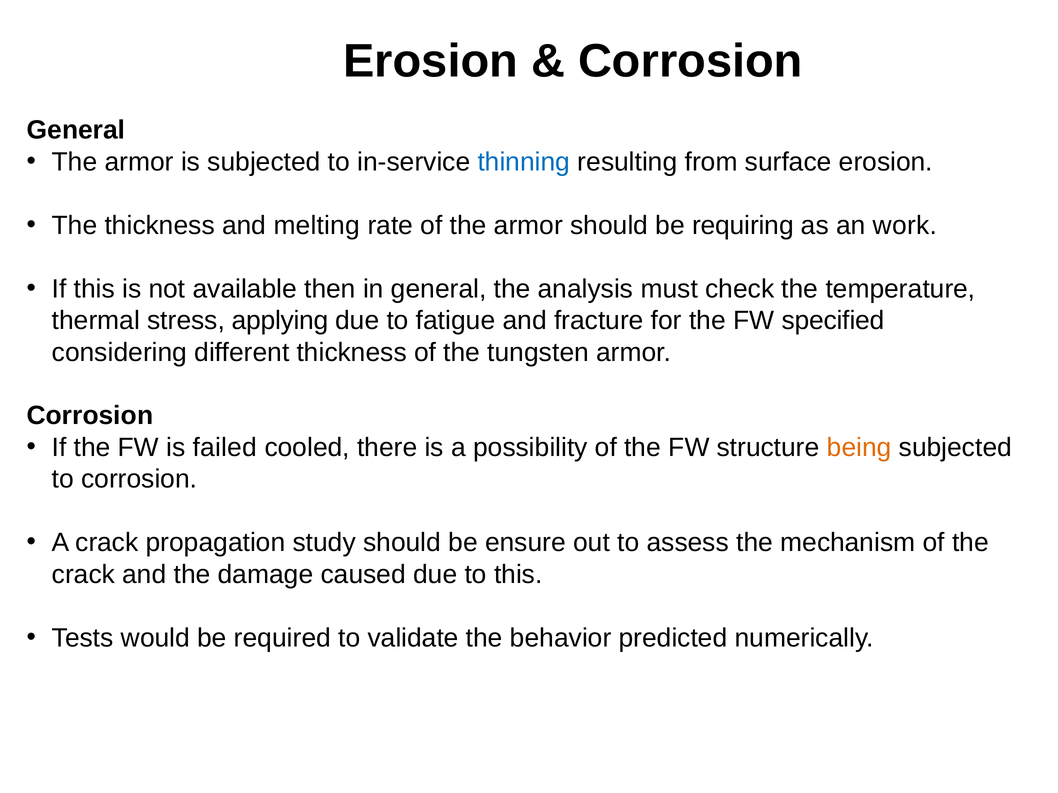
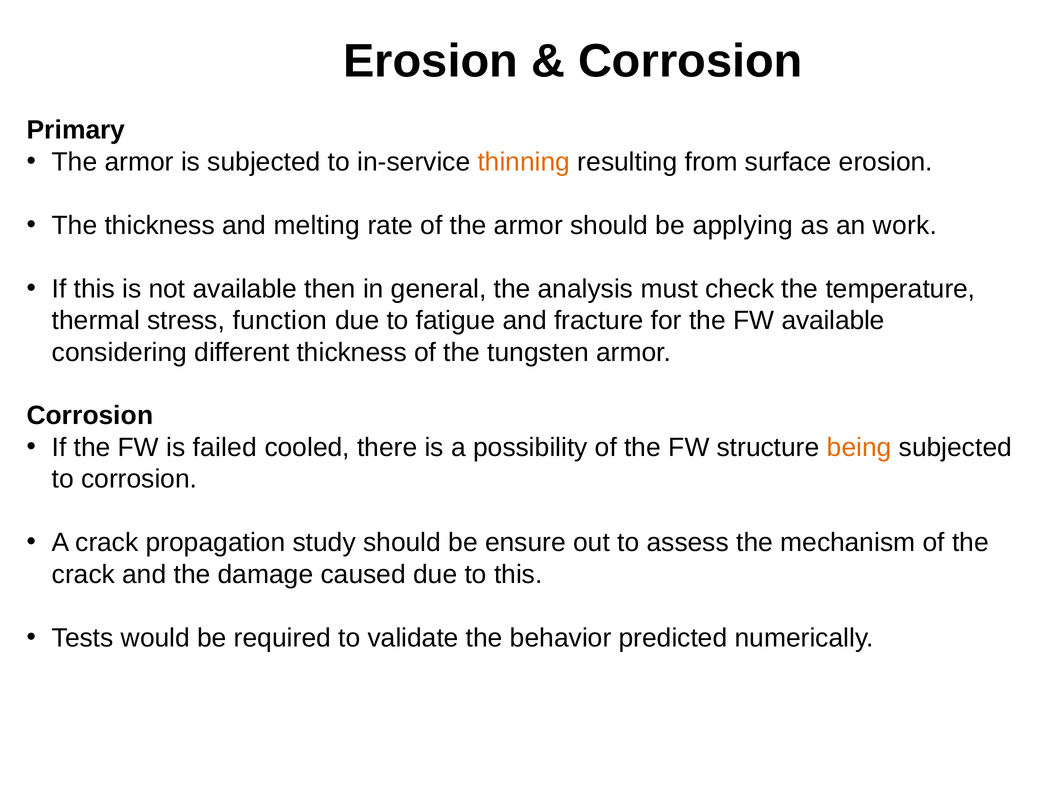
General: General -> Primary (76, 130)
thinning colour: blue -> orange (524, 162)
requiring: requiring -> applying (743, 226)
applying: applying -> function (280, 321)
FW specified: specified -> available (833, 321)
